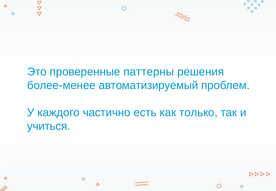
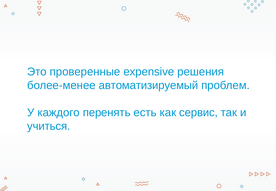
паттерны: паттерны -> expensive (149, 72)
частично: частично -> перенять (107, 113)
только: только -> сервис (198, 113)
